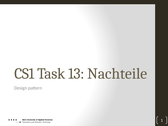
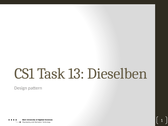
Nachteile: Nachteile -> Dieselben (117, 74)
